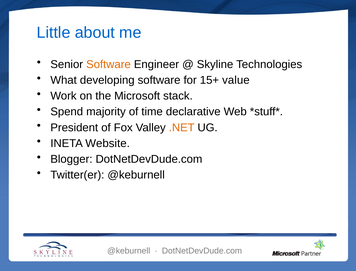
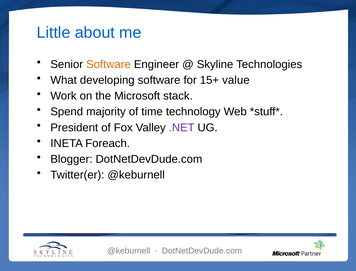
declarative: declarative -> technology (193, 112)
.NET colour: orange -> purple (182, 128)
Website: Website -> Foreach (108, 143)
